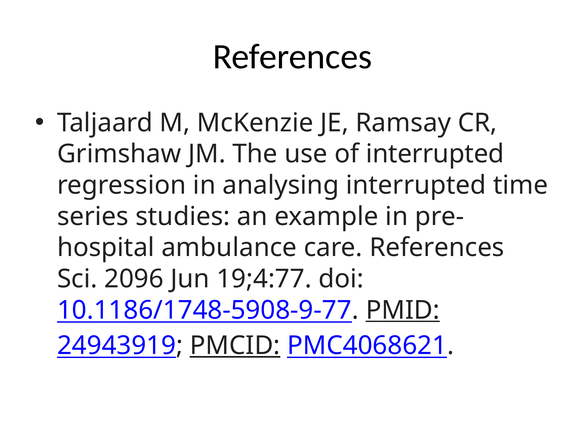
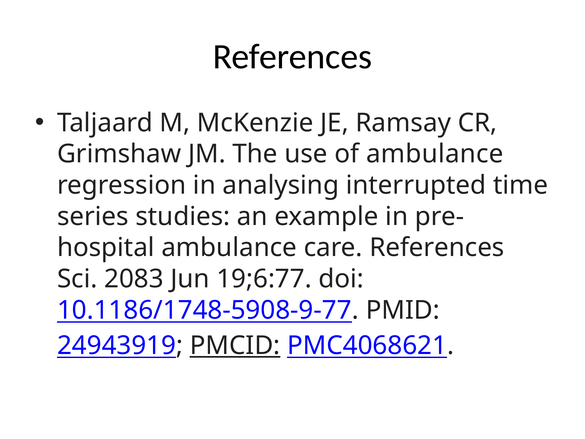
of interrupted: interrupted -> ambulance (435, 154)
2096: 2096 -> 2083 (134, 279)
19;4:77: 19;4:77 -> 19;6:77 (264, 279)
PMID underline: present -> none (403, 310)
